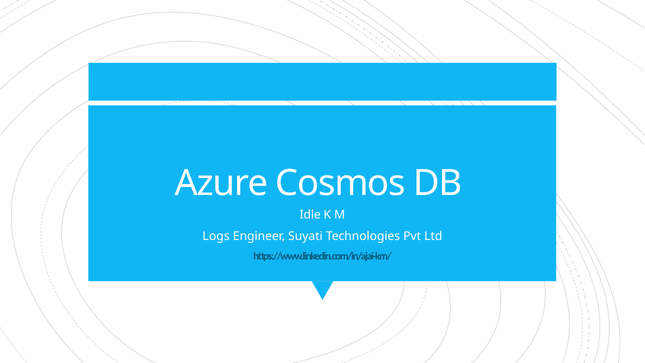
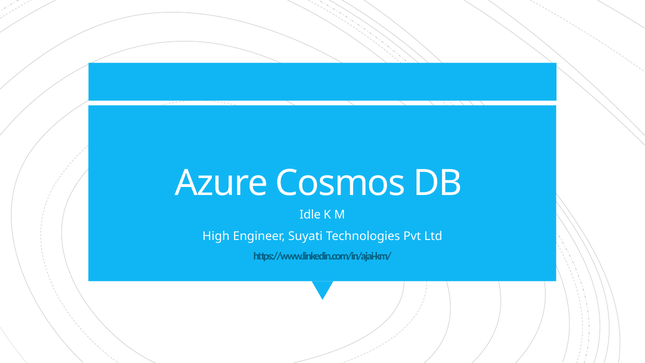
Logs: Logs -> High (216, 236)
